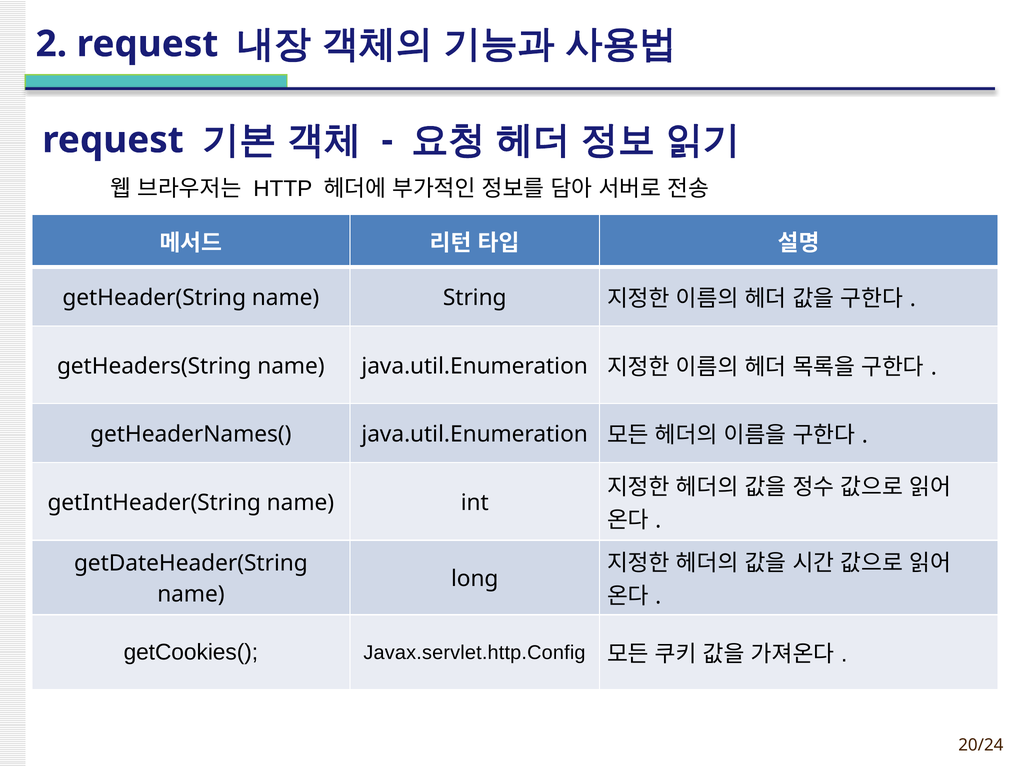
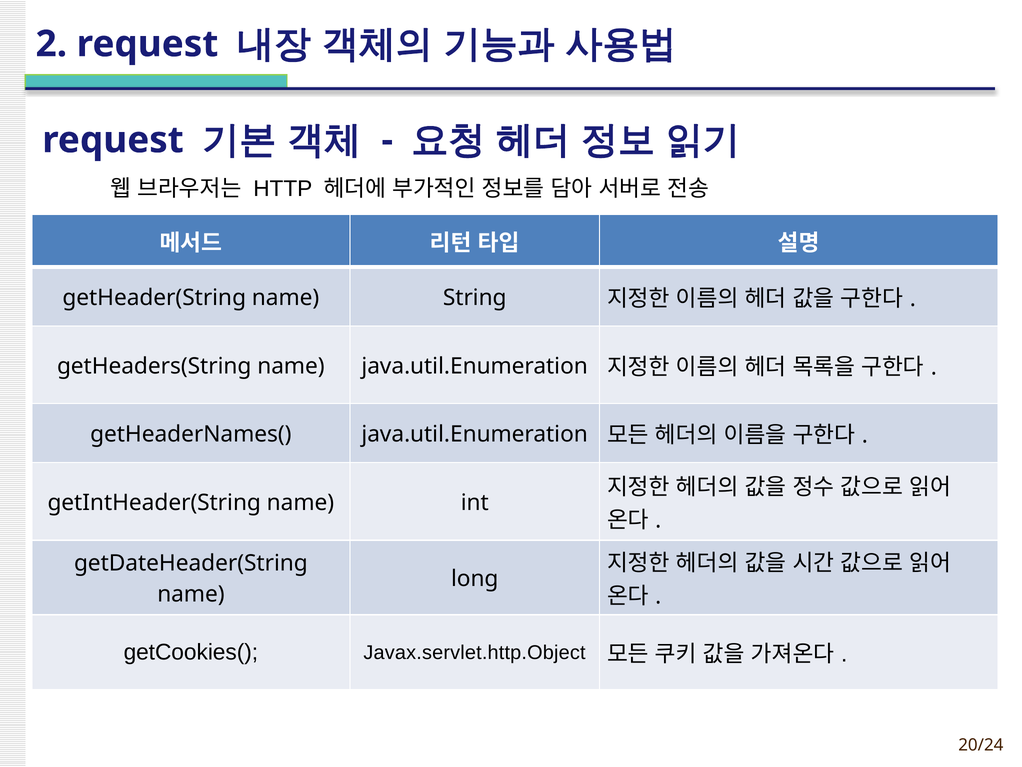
Javax.servlet.http.Config: Javax.servlet.http.Config -> Javax.servlet.http.Object (474, 652)
